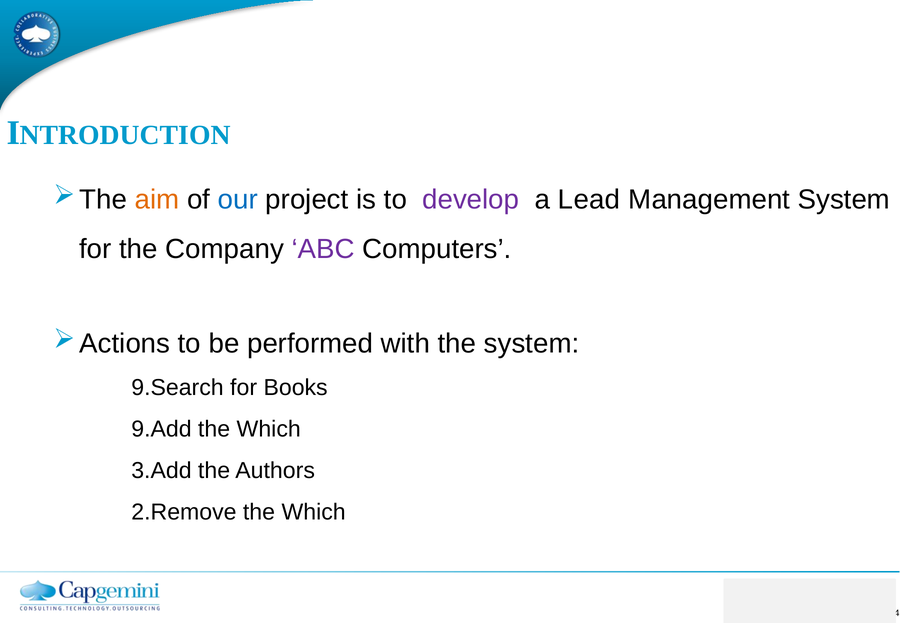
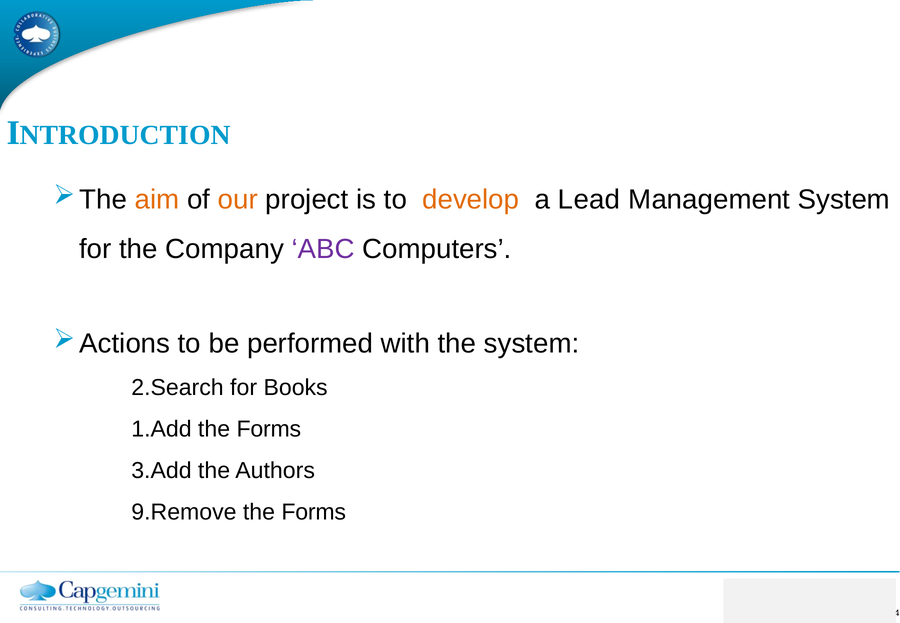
our colour: blue -> orange (238, 199)
develop colour: purple -> orange (471, 199)
9.Search: 9.Search -> 2.Search (178, 388)
9.Add: 9.Add -> 1.Add (161, 429)
Which: Which -> Forms (269, 429)
2.Remove: 2.Remove -> 9.Remove (184, 512)
Which: Which -> Forms (314, 512)
